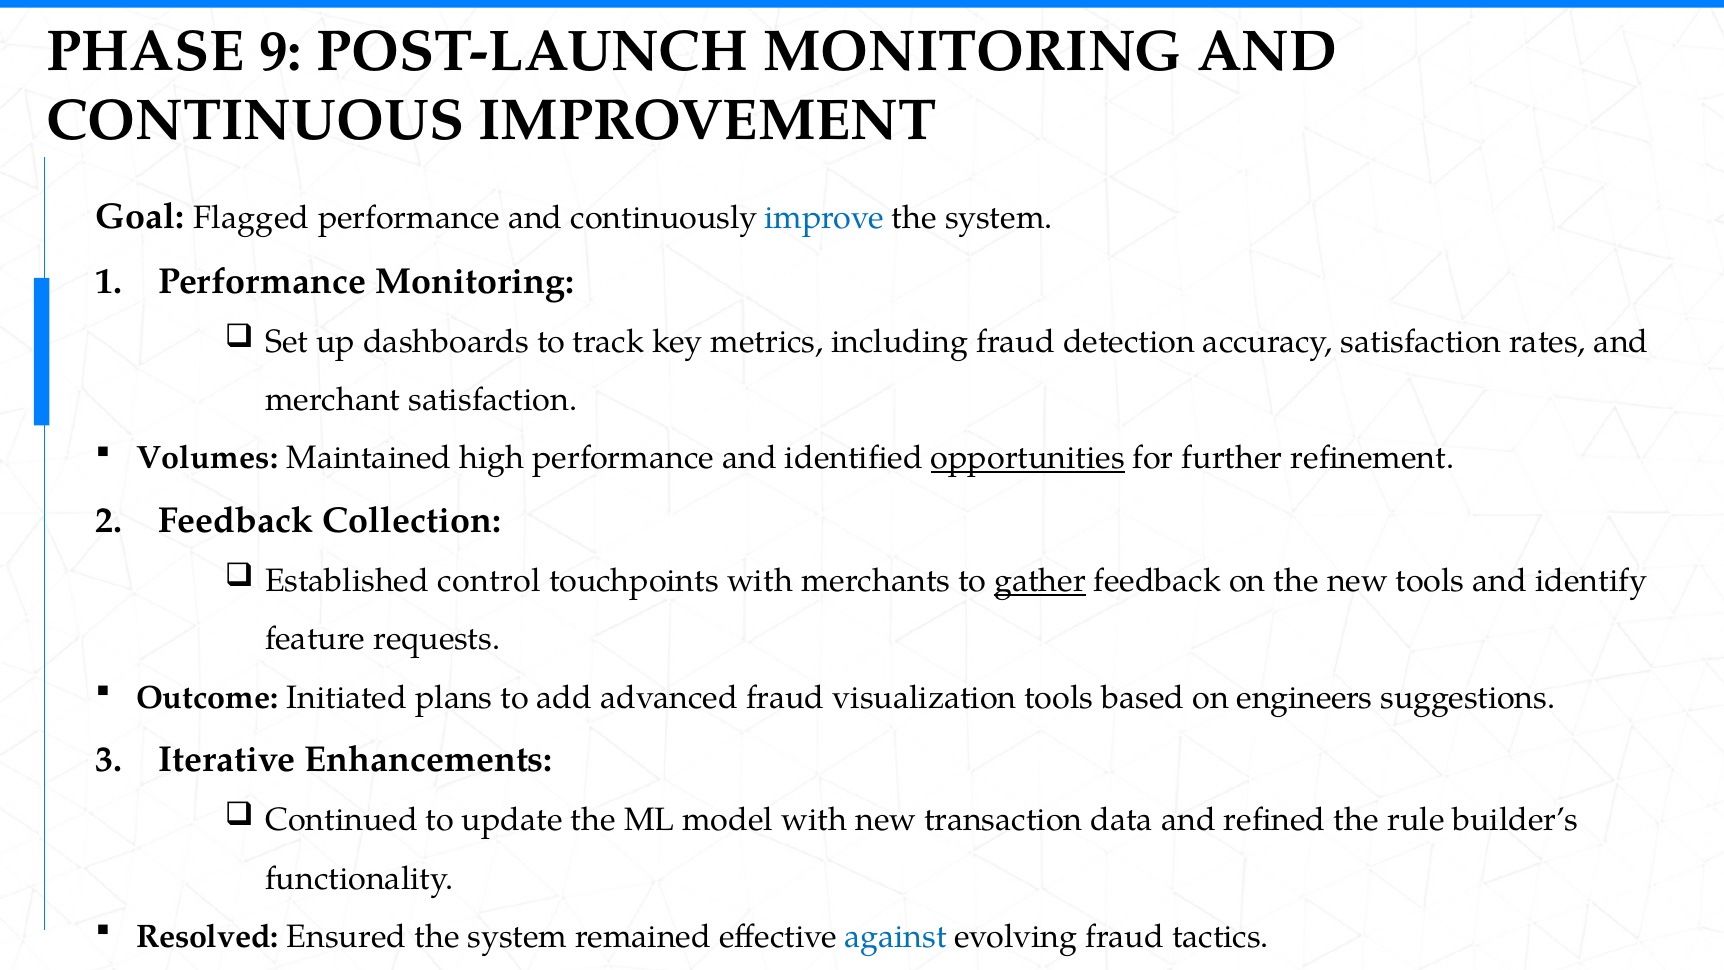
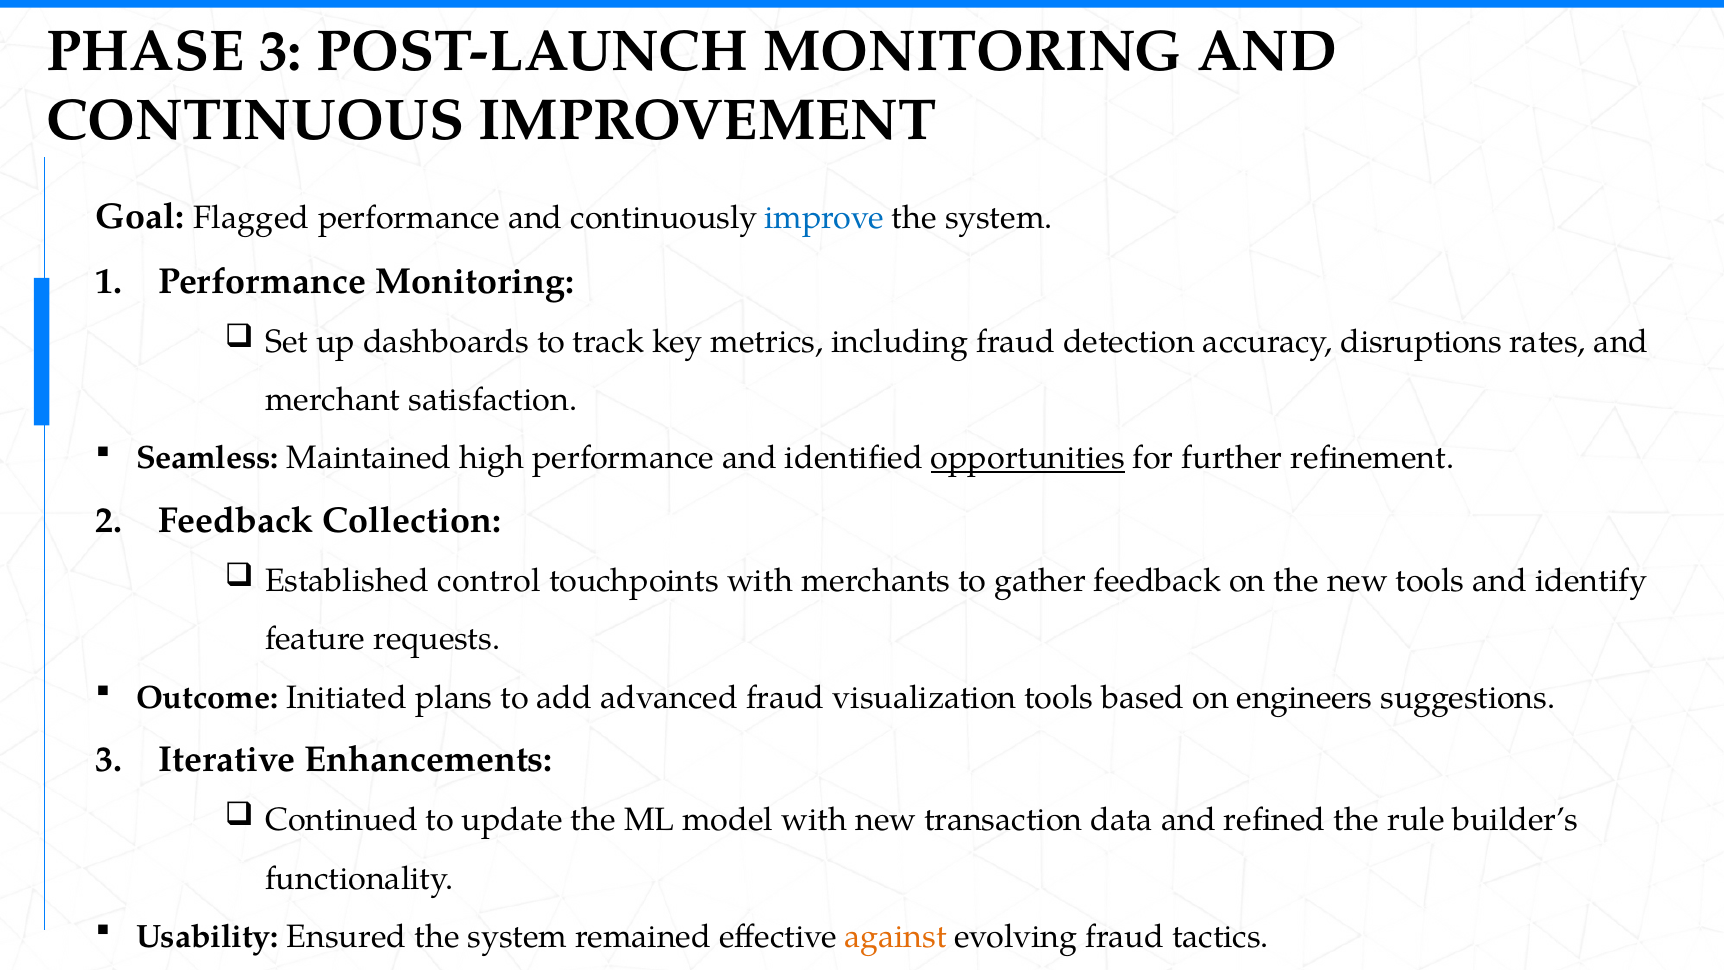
PHASE 9: 9 -> 3 (281, 51)
accuracy satisfaction: satisfaction -> disruptions (1421, 342)
Volumes: Volumes -> Seamless (207, 458)
gather underline: present -> none (1040, 581)
Resolved: Resolved -> Usability (207, 936)
against colour: blue -> orange (896, 936)
